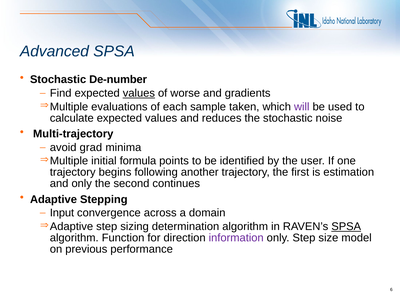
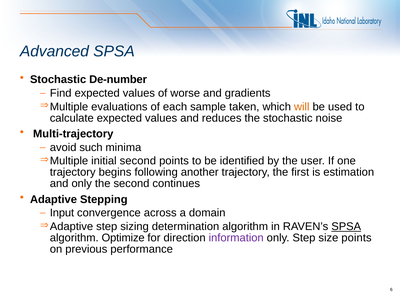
values underline: present -> none (139, 93)
will colour: purple -> orange (302, 107)
grad: grad -> such (91, 147)
initial formula: formula -> second (138, 161)
Function: Function -> Optimize (123, 238)
size model: model -> points (356, 238)
